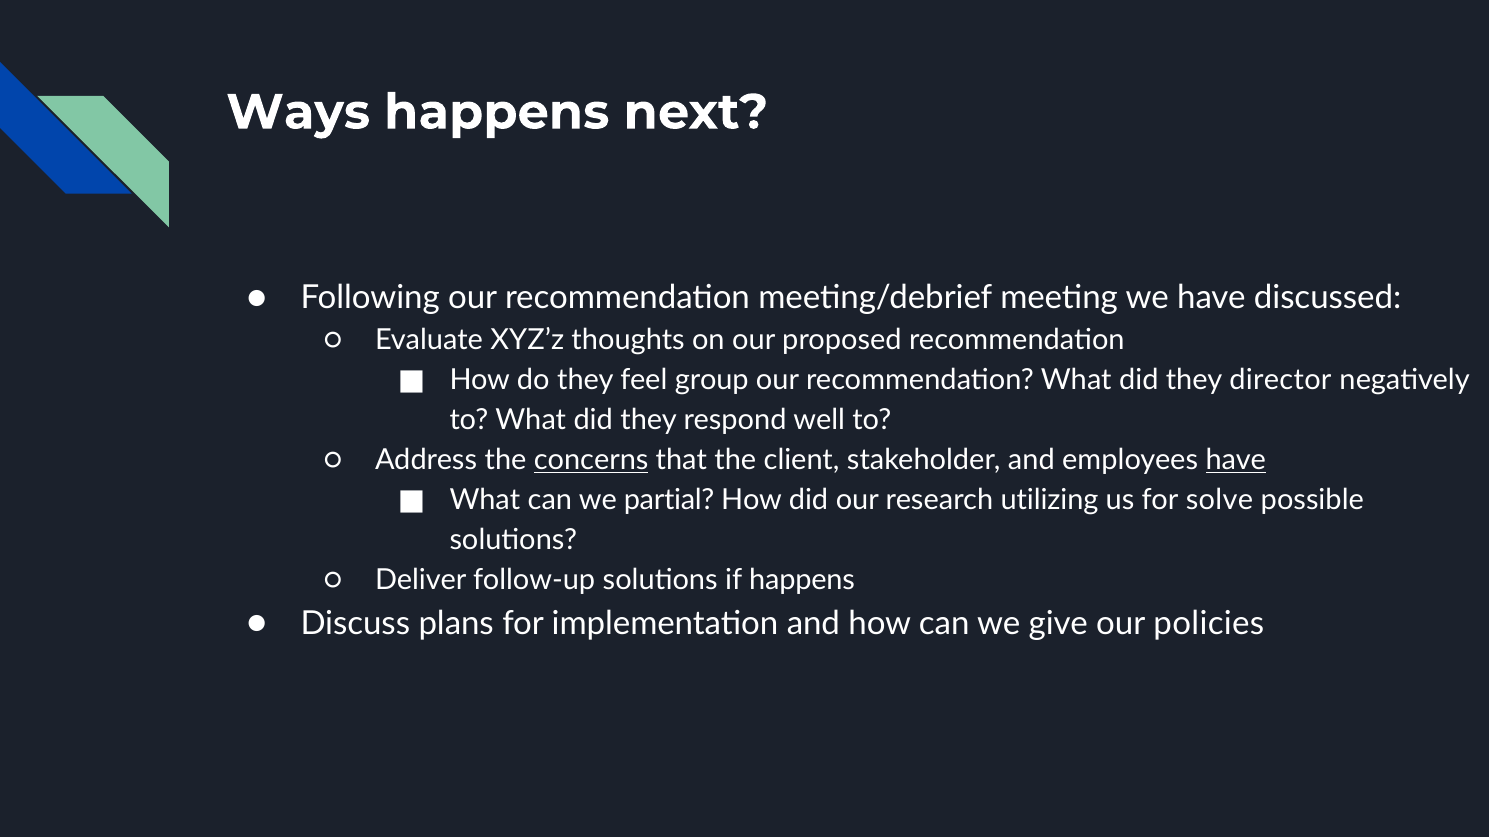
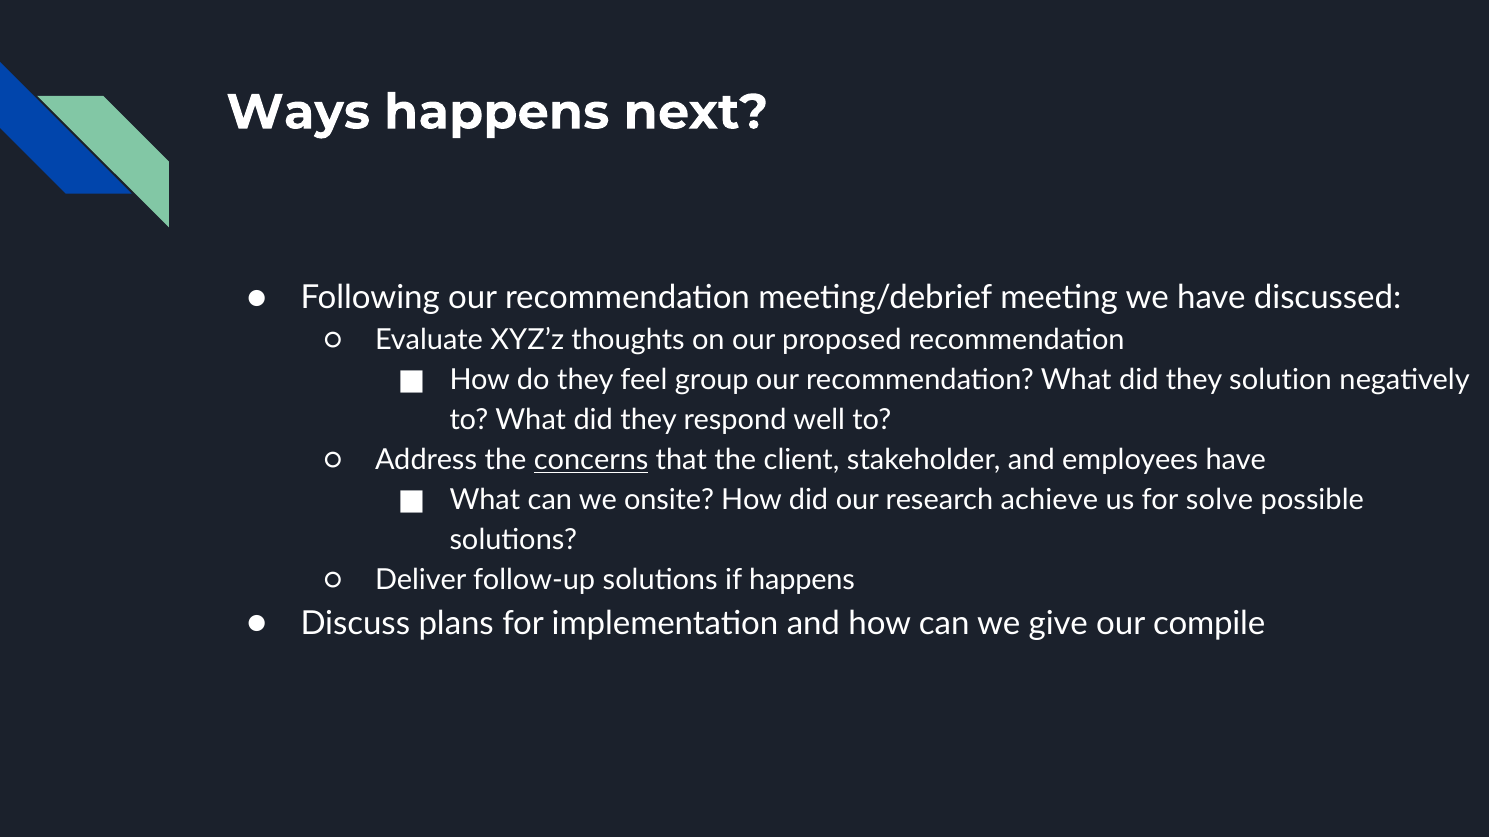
director: director -> solution (1280, 380)
have underline: present -> none (1236, 460)
partial: partial -> onsite (669, 501)
utilizing: utilizing -> achieve (1049, 501)
policies: policies -> compile (1209, 624)
